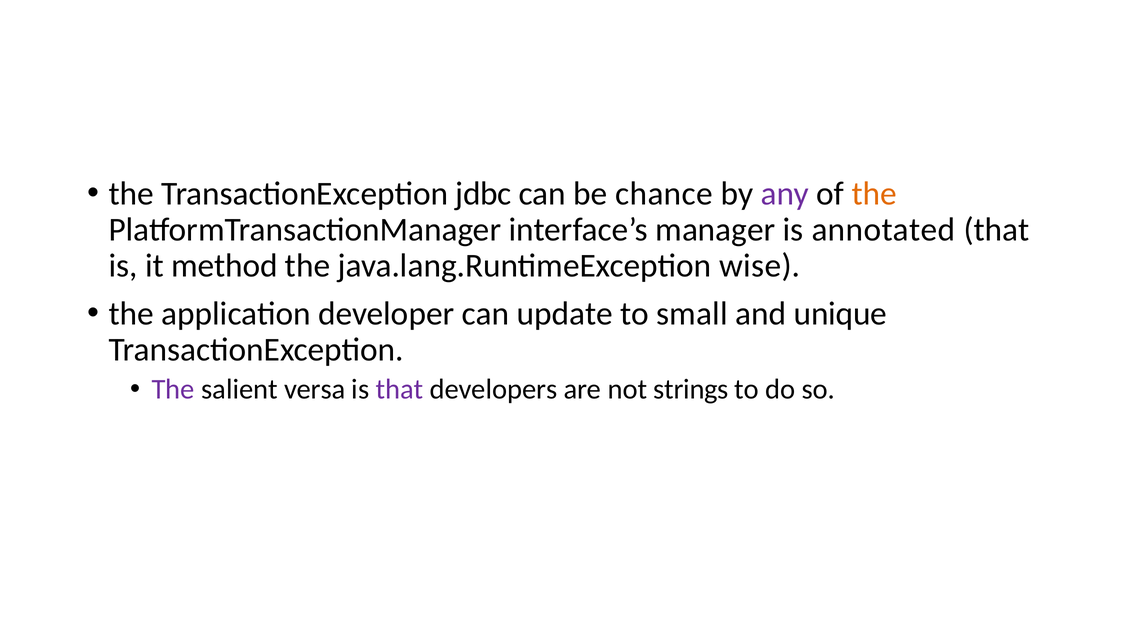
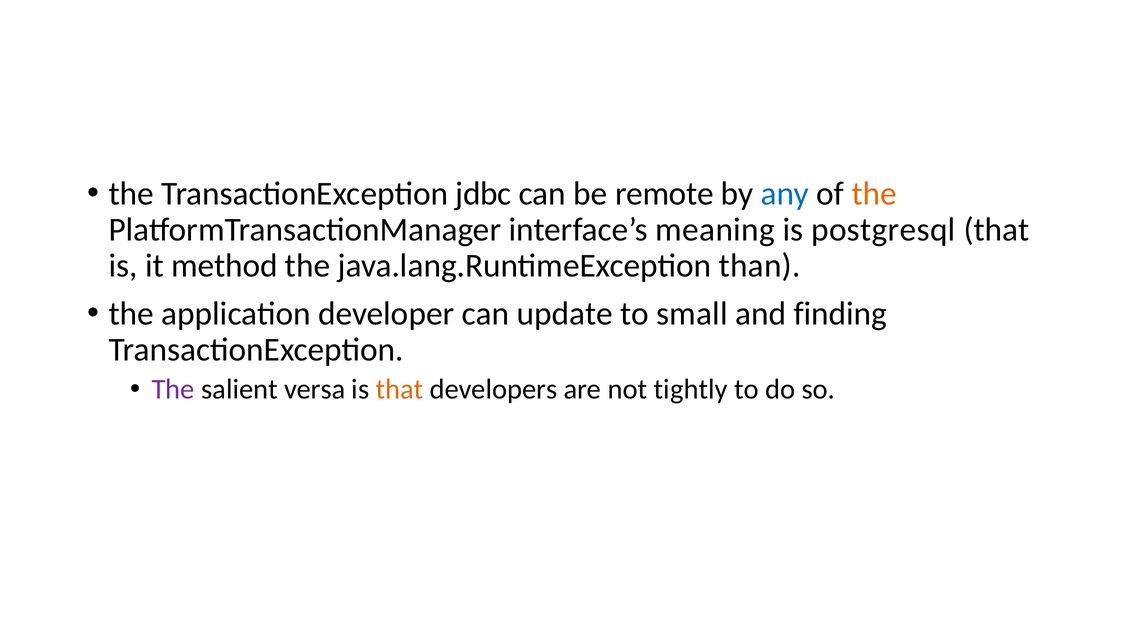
chance: chance -> remote (664, 193)
any colour: purple -> blue (785, 193)
manager: manager -> meaning (715, 229)
annotated: annotated -> postgresql (883, 229)
wise: wise -> than (760, 266)
unique: unique -> finding (840, 313)
that colour: purple -> orange (400, 389)
strings: strings -> tightly (691, 389)
